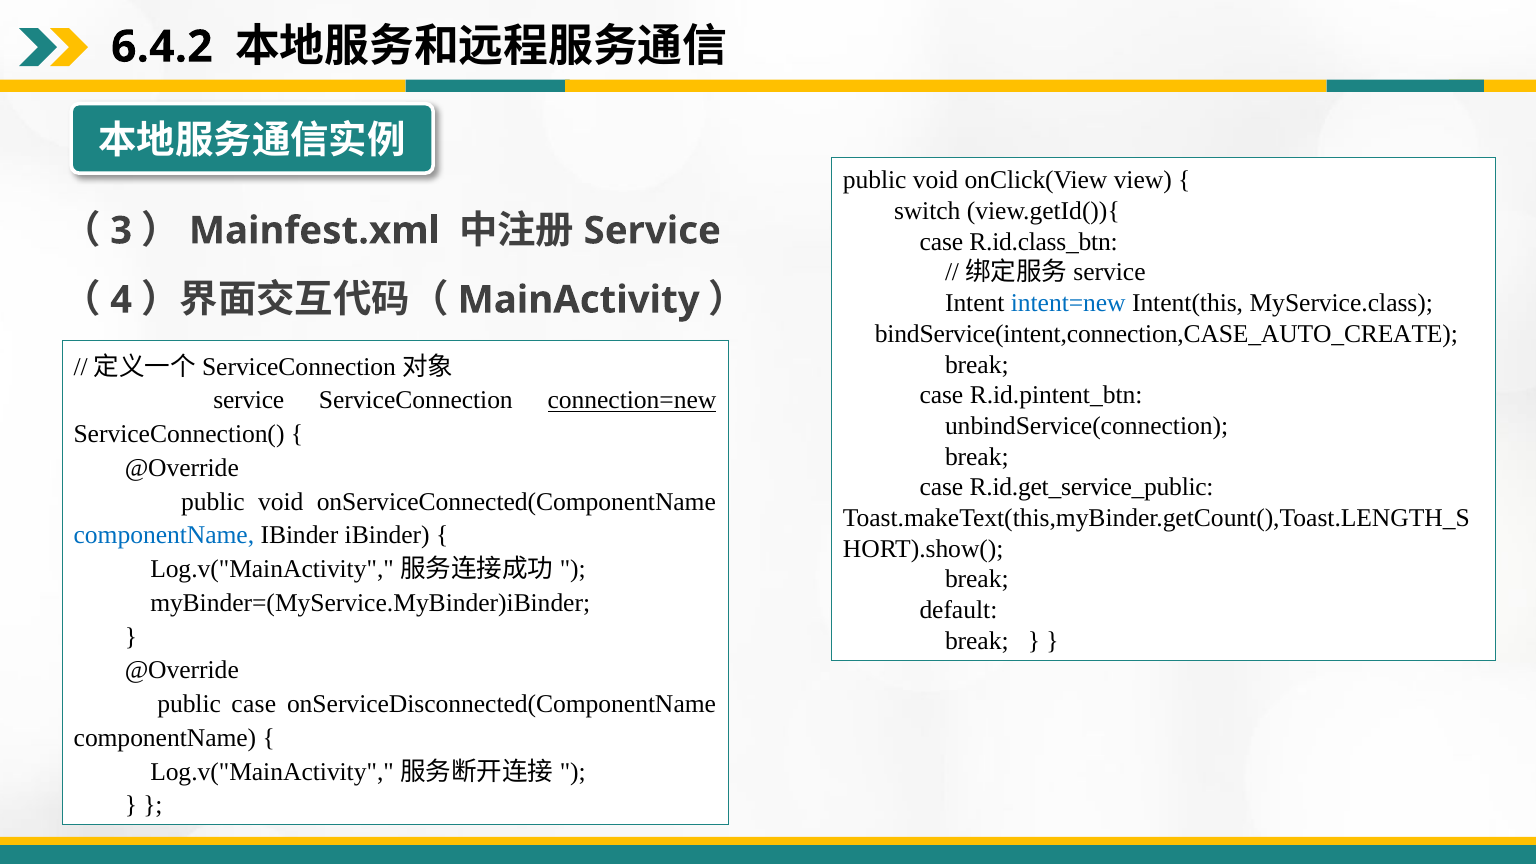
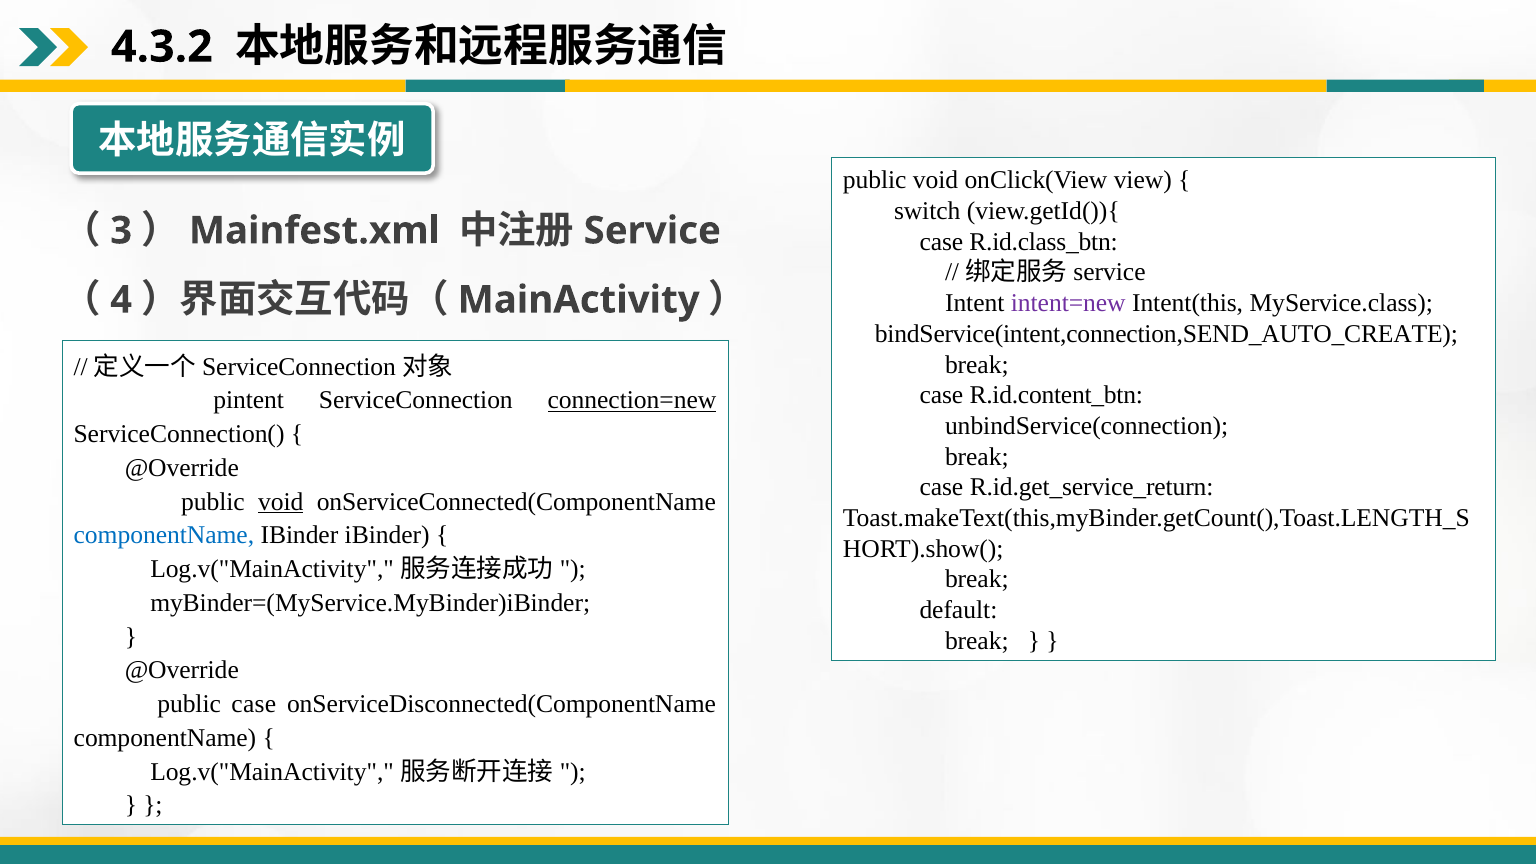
6.4.2: 6.4.2 -> 4.3.2 (162, 47)
intent=new colour: blue -> purple (1068, 303)
bindService(intent,connection,CASE_AUTO_CREATE: bindService(intent,connection,CASE_AUTO_CREATE -> bindService(intent,connection,SEND_AUTO_CREATE (1166, 334)
R.id.pintent_btn: R.id.pintent_btn -> R.id.content_btn (1056, 395)
service: service -> pintent (249, 400)
R.id.get_service_public: R.id.get_service_public -> R.id.get_service_return (1092, 487)
void underline: none -> present (281, 502)
